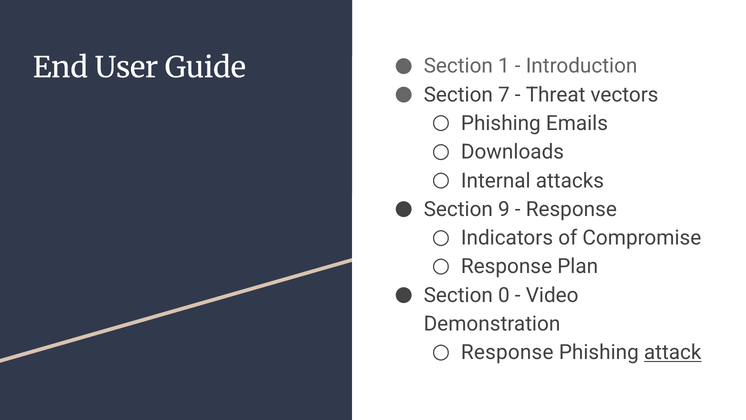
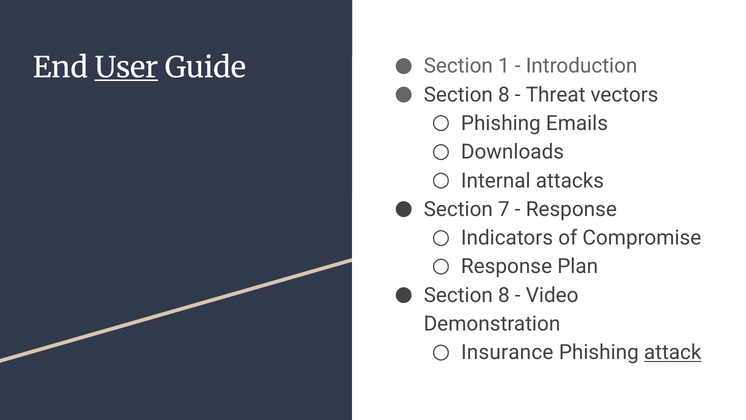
User underline: none -> present (126, 68)
7: 7 -> 8 (504, 95)
9: 9 -> 7 (504, 209)
0: 0 -> 8 (504, 295)
Response: Response -> Insurance (507, 352)
